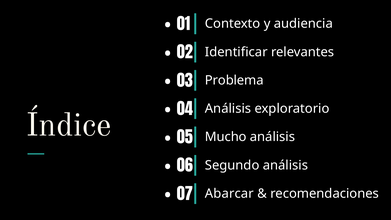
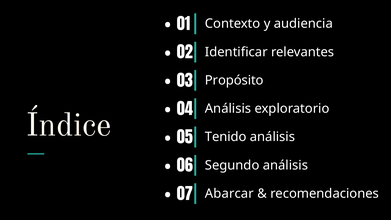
Problema: Problema -> Propósito (234, 80)
Mucho: Mucho -> Tenido (226, 137)
